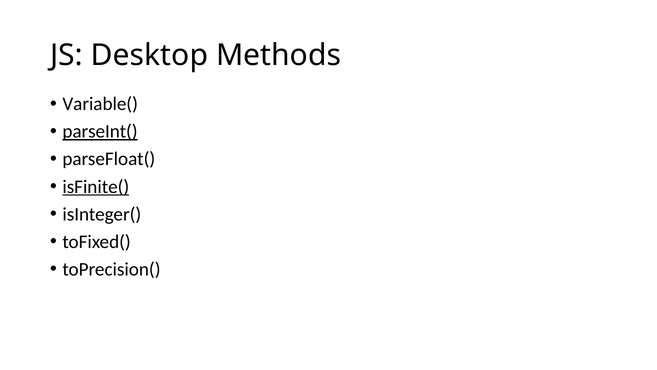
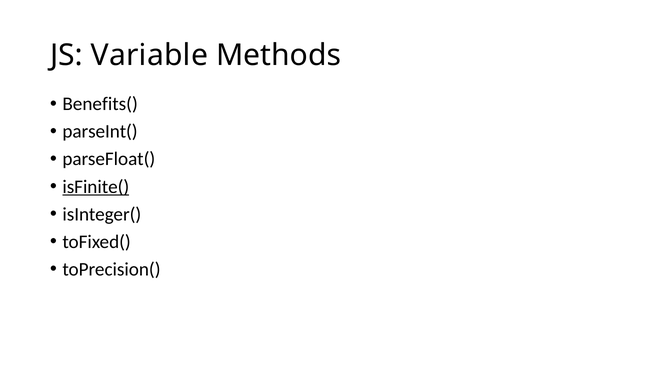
Desktop: Desktop -> Variable (149, 55)
Variable(: Variable( -> Benefits( (100, 104)
parseInt( underline: present -> none (100, 131)
